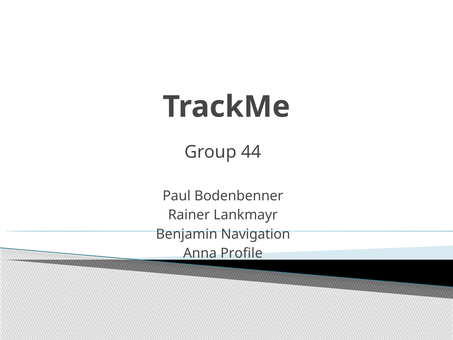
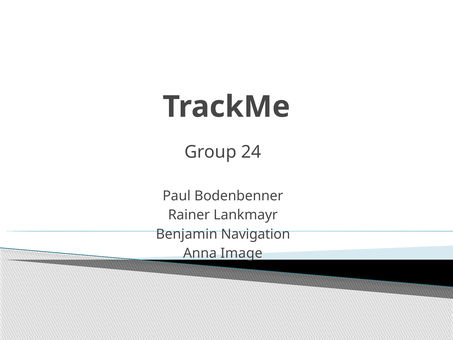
44: 44 -> 24 (251, 152)
Profile: Profile -> Image (241, 253)
